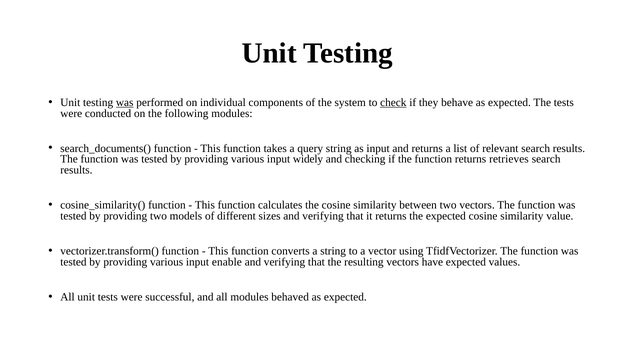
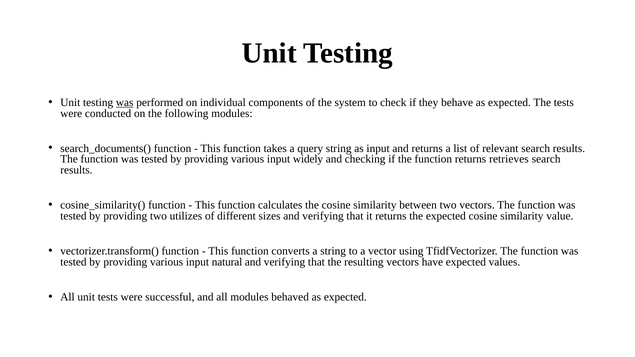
check underline: present -> none (393, 103)
models: models -> utilizes (186, 216)
enable: enable -> natural (227, 262)
